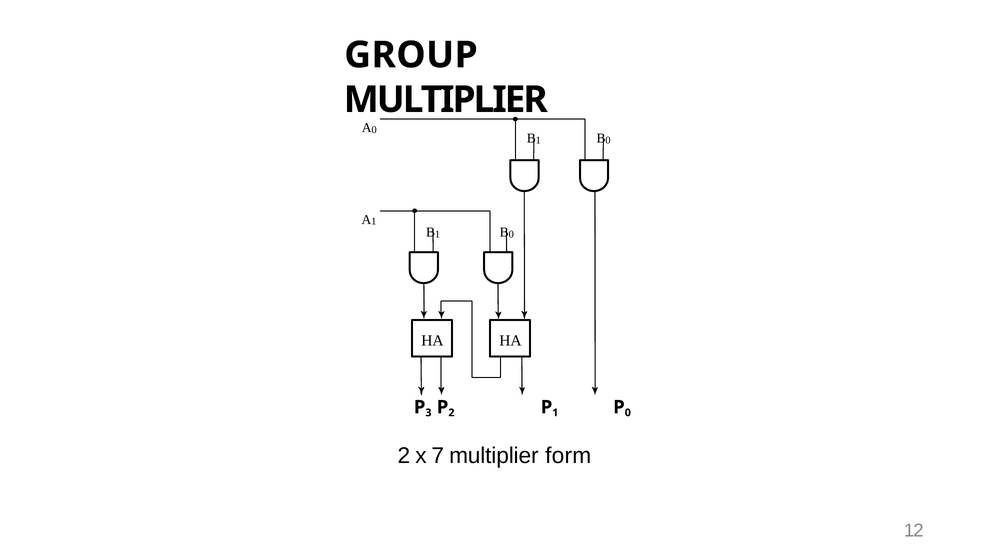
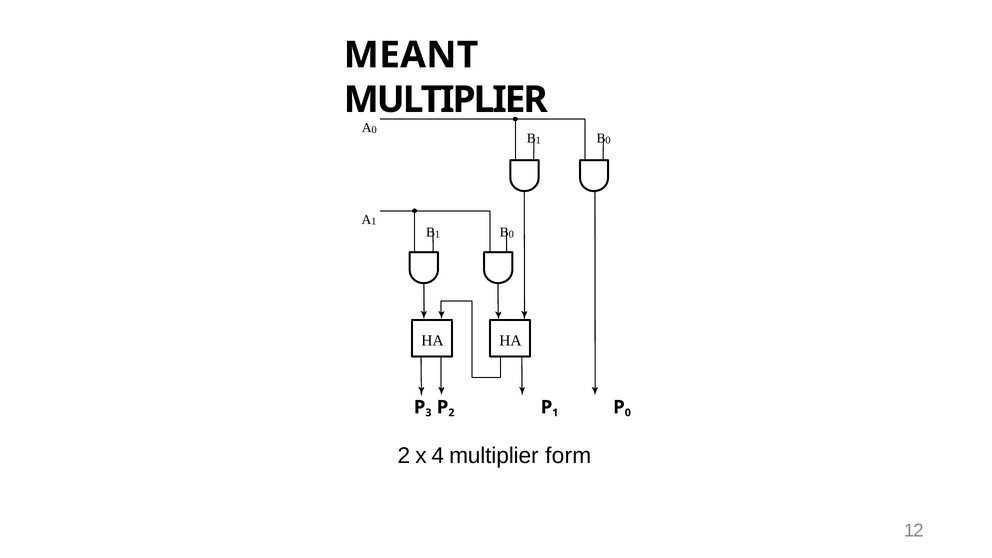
GROUP: GROUP -> MEANT (411, 55)
7: 7 -> 4 (438, 456)
